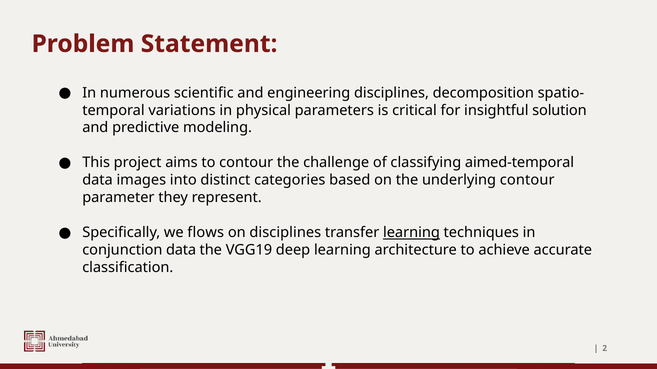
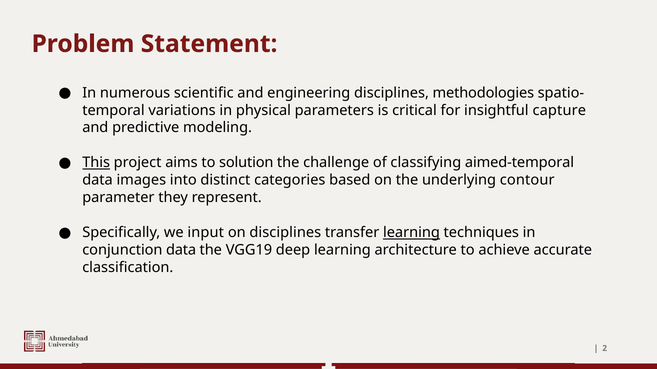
decomposition: decomposition -> methodologies (483, 93)
solution: solution -> capture (559, 110)
This underline: none -> present (96, 163)
to contour: contour -> solution (246, 163)
flows: flows -> input (206, 233)
